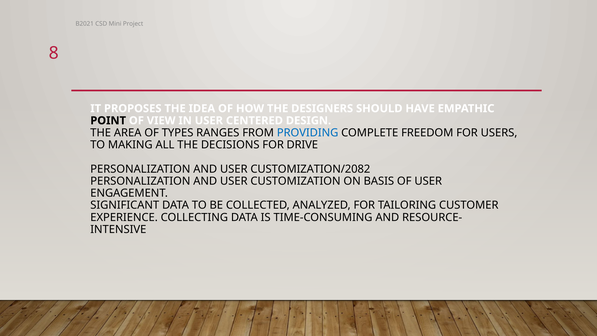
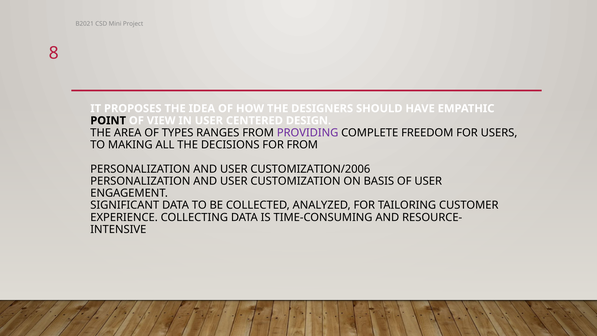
PROVIDING colour: blue -> purple (308, 133)
FOR DRIVE: DRIVE -> FROM (302, 145)
CUSTOMIZATION/2082: CUSTOMIZATION/2082 -> CUSTOMIZATION/2006 (310, 169)
